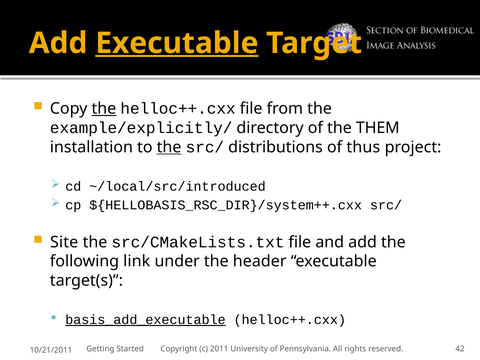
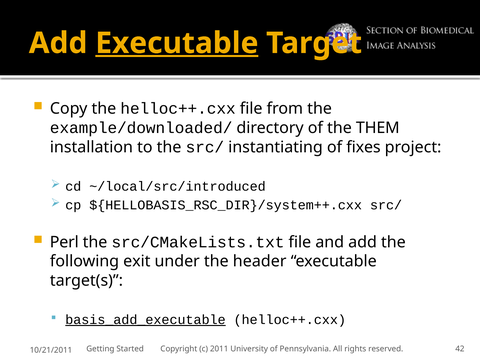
the underline: present -> none (104, 109)
example/explicitly/: example/explicitly/ -> example/downloaded/ (141, 128)
the underline: present -> none (169, 147)
distributions: distributions -> instantiating (276, 147)
thus: thus -> fixes (363, 147)
Site: Site -> Perl (64, 242)
link: link -> exit (137, 261)
